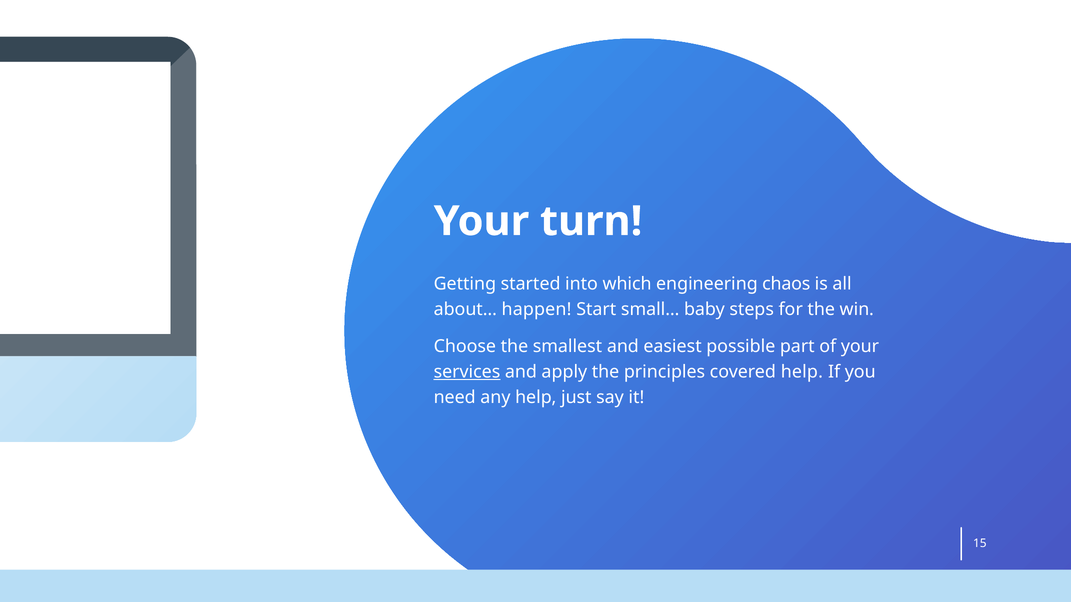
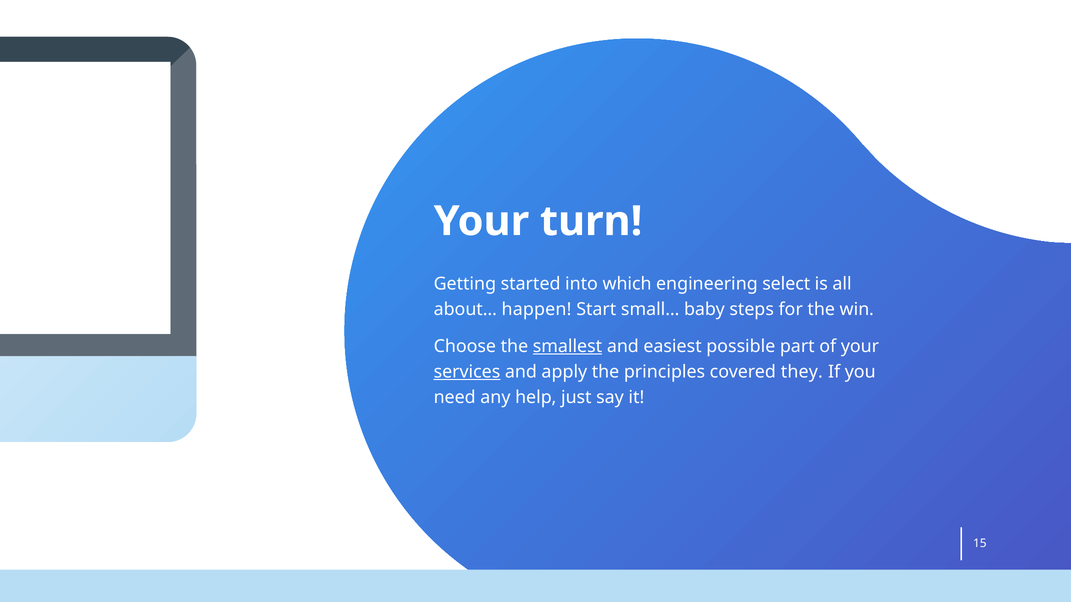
chaos: chaos -> select (786, 284)
smallest underline: none -> present (567, 346)
covered help: help -> they (802, 372)
